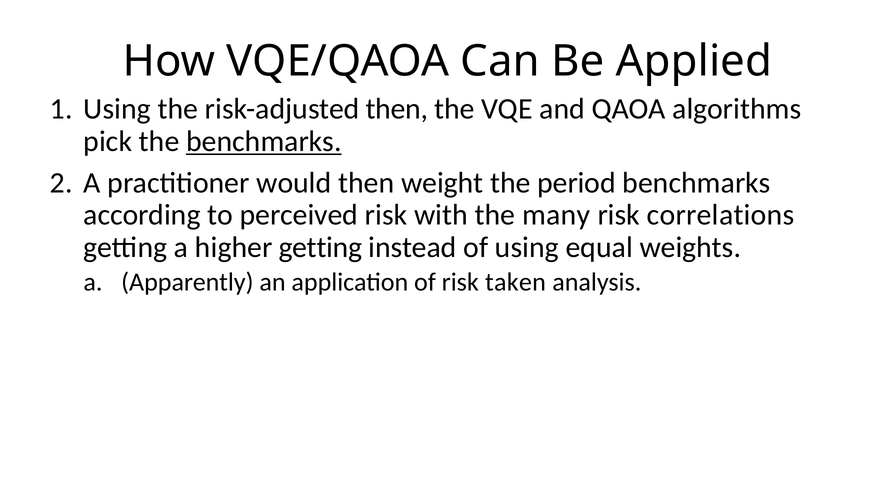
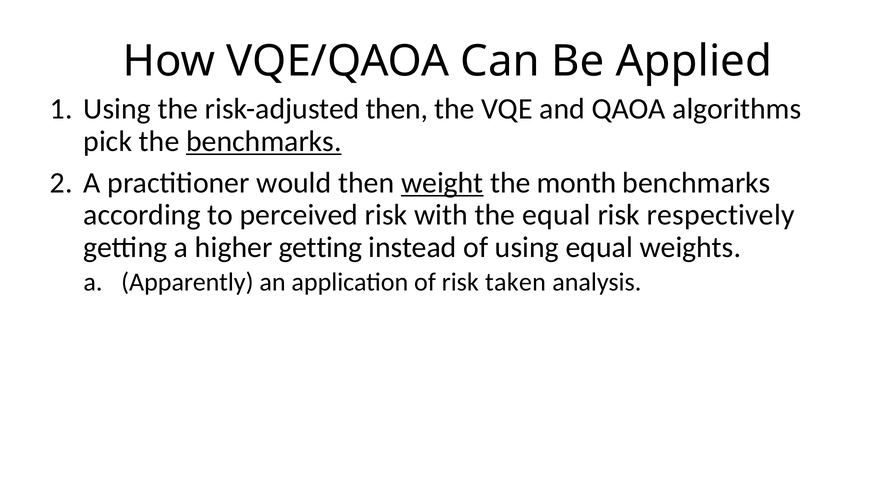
weight underline: none -> present (442, 183)
period: period -> month (577, 183)
the many: many -> equal (556, 215)
correlations: correlations -> respectively (721, 215)
